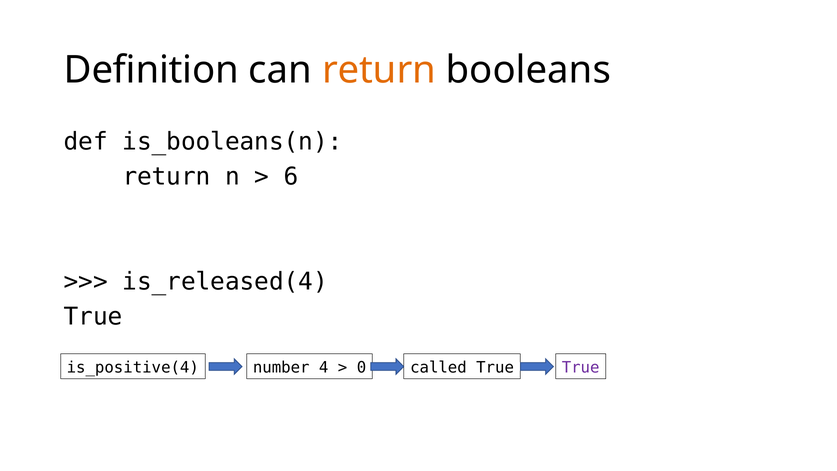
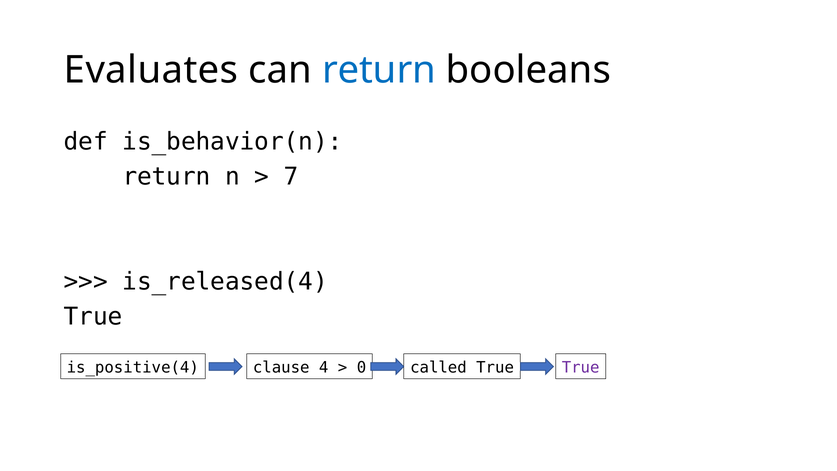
Definition: Definition -> Evaluates (151, 70)
return colour: orange -> blue (379, 70)
is_booleans(n: is_booleans(n -> is_behavior(n (232, 141)
6: 6 -> 7 (291, 177)
number: number -> clause (281, 367)
